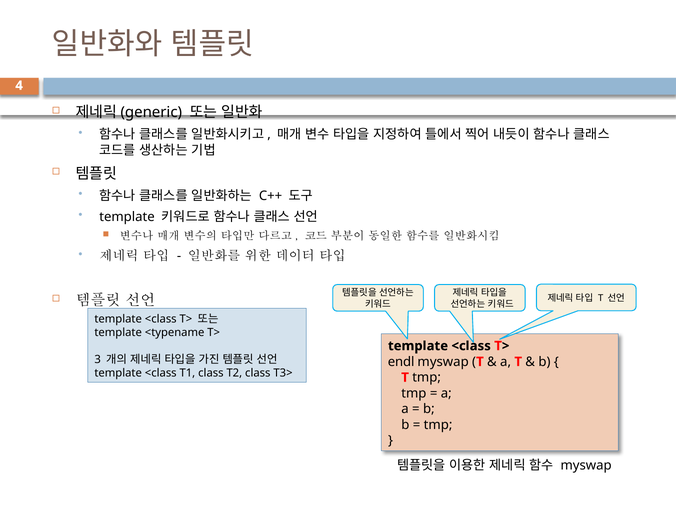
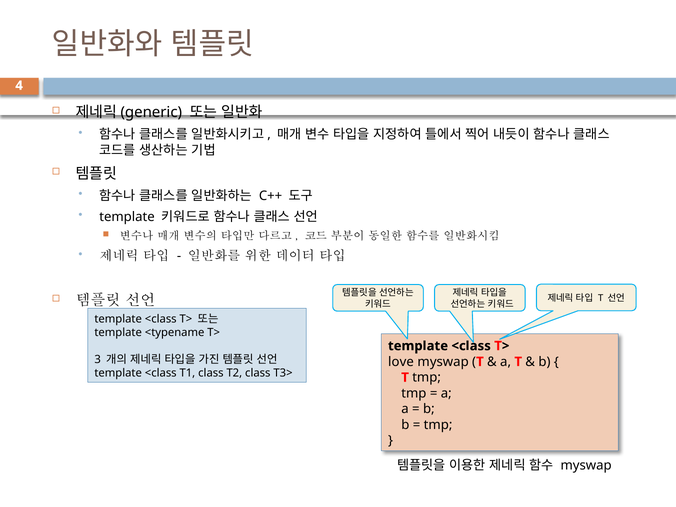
endl: endl -> love (401, 362)
